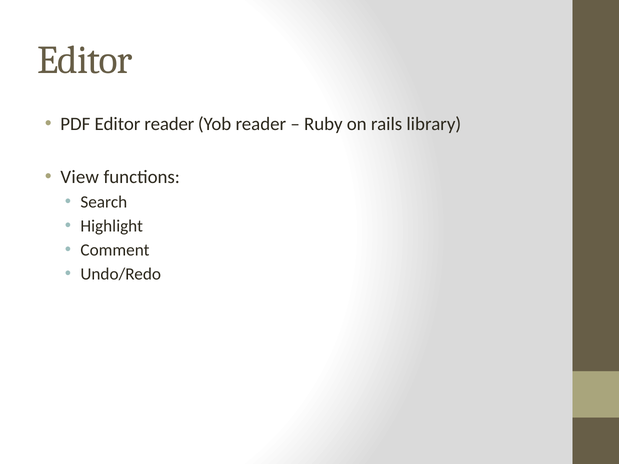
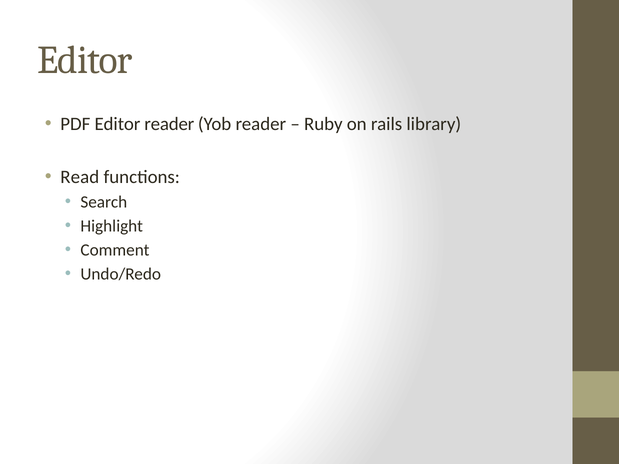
View: View -> Read (80, 177)
